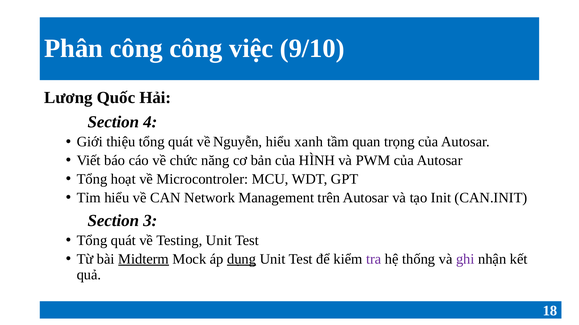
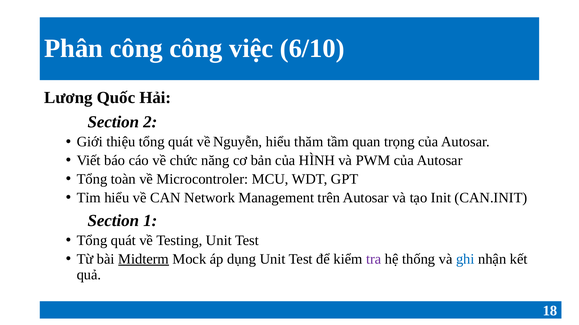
9/10: 9/10 -> 6/10 (312, 49)
4: 4 -> 2 (150, 122)
xanh: xanh -> thăm (309, 142)
hoạt: hoạt -> toàn (123, 179)
3: 3 -> 1 (150, 221)
dụng underline: present -> none (242, 260)
ghi colour: purple -> blue (465, 260)
